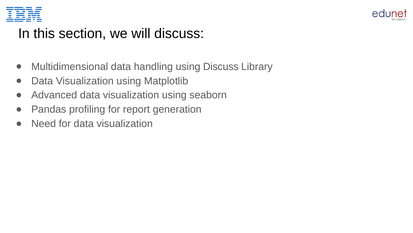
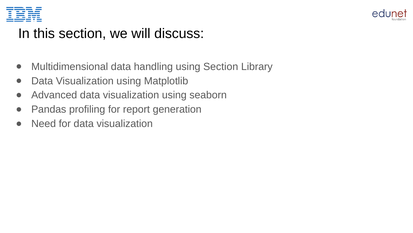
using Discuss: Discuss -> Section (221, 66)
